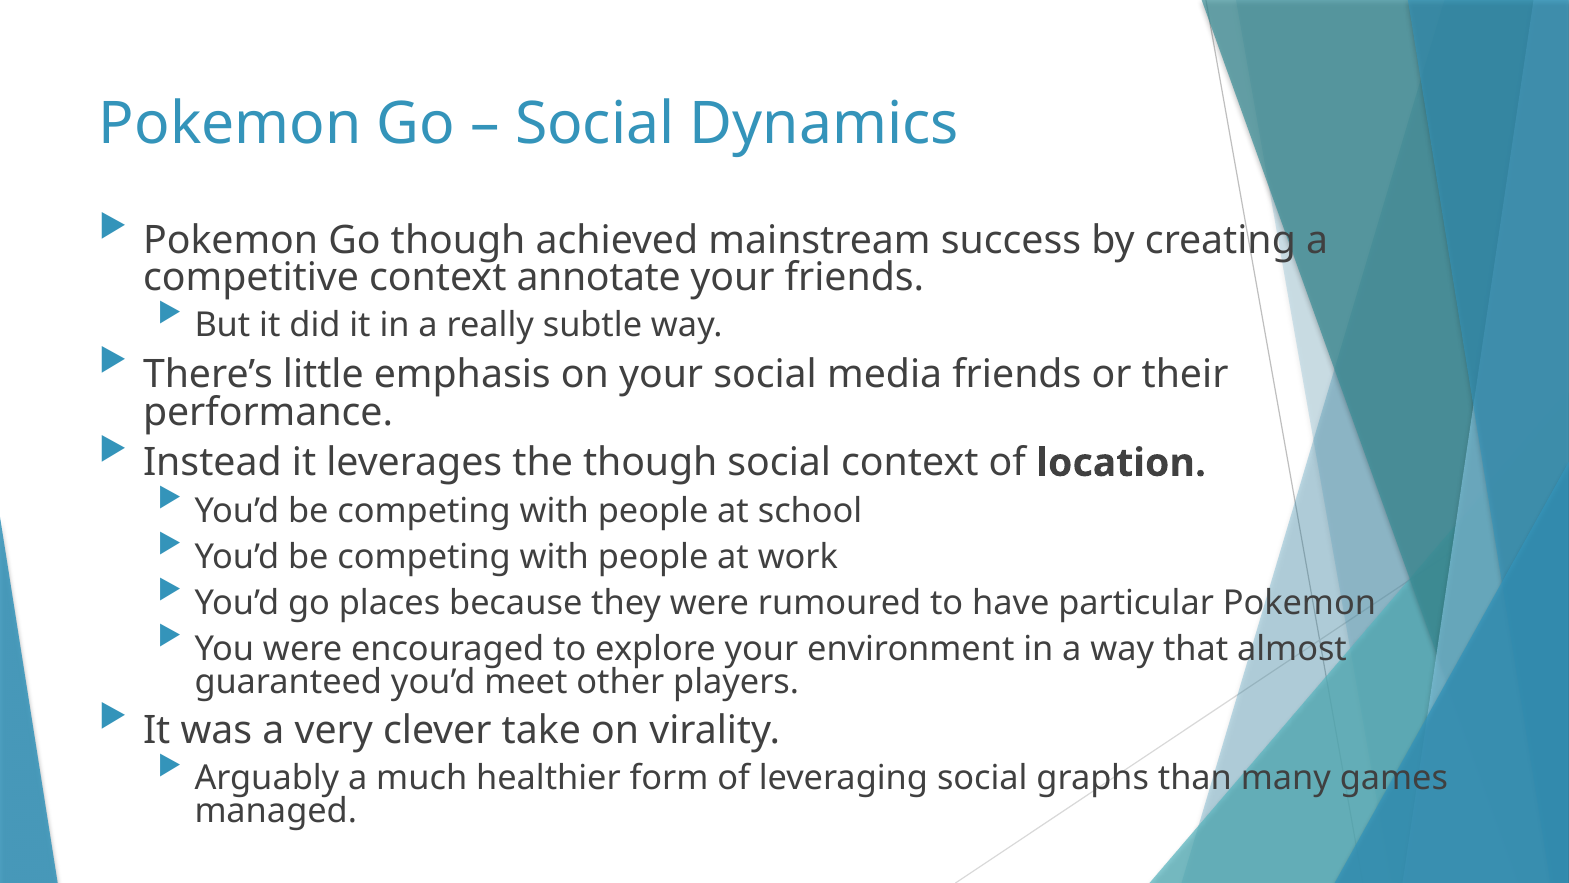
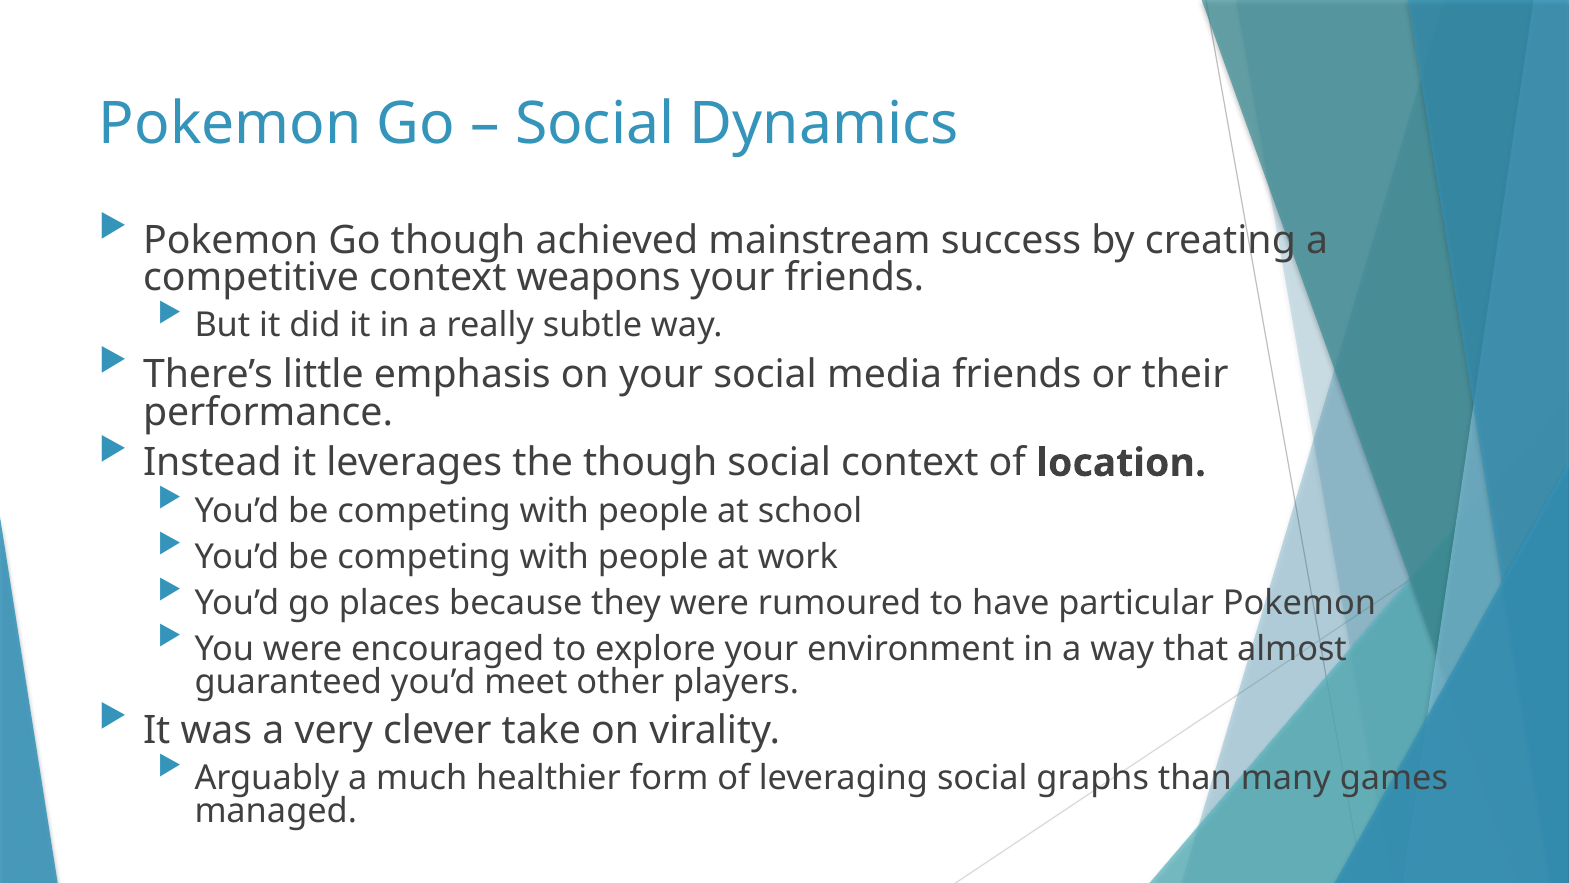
annotate: annotate -> weapons (599, 278)
